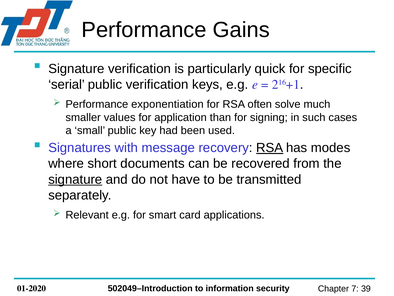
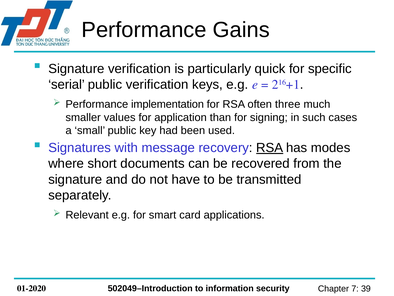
exponentiation: exponentiation -> implementation (168, 104)
solve: solve -> three (288, 104)
signature underline: present -> none (75, 179)
